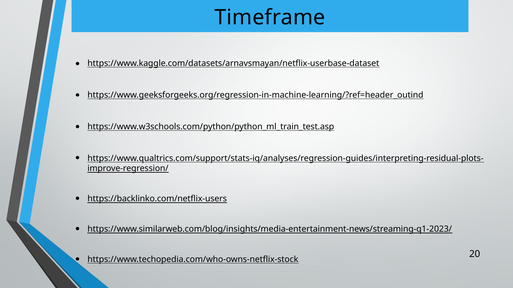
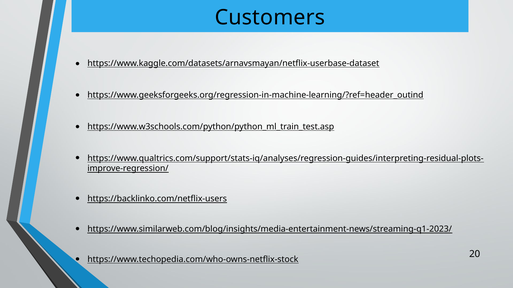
Timeframe: Timeframe -> Customers (270, 18)
